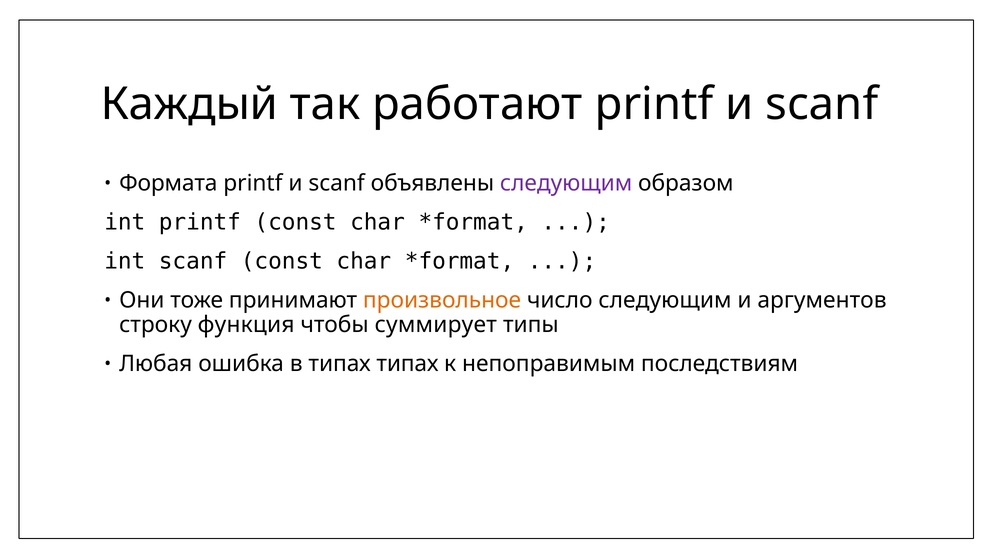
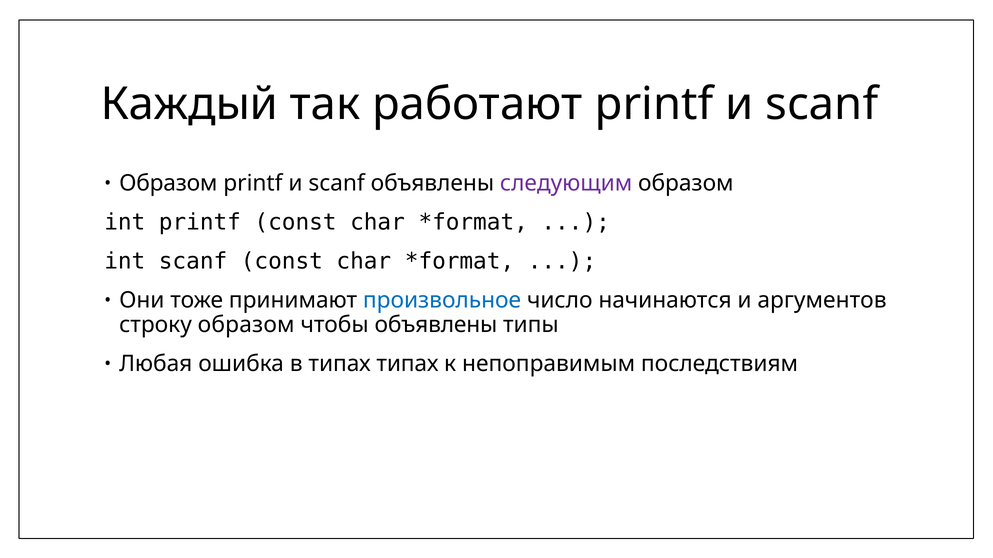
Формата: Формата -> Образом (168, 183)
произвольное colour: orange -> blue (442, 301)
число следующим: следующим -> начинаются (665, 301)
строку функция: функция -> образом (246, 325)
чтобы суммирует: суммирует -> объявлены (436, 325)
